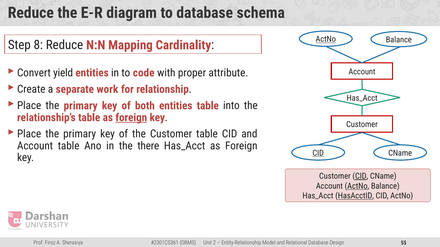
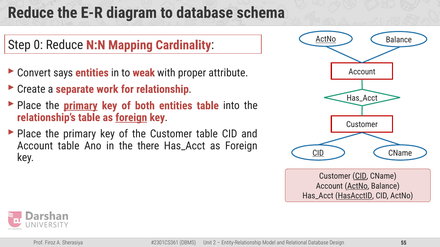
8: 8 -> 0 (38, 45)
yield: yield -> says (63, 73)
code: code -> weak (144, 73)
primary underline: none -> present (81, 106)
